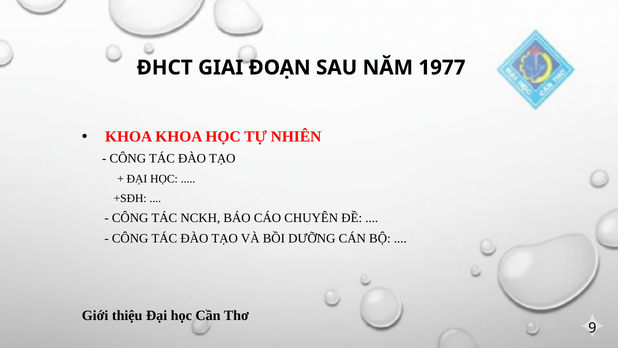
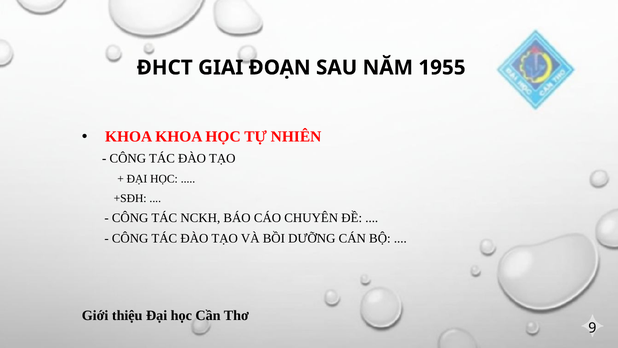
1977: 1977 -> 1955 (442, 68)
